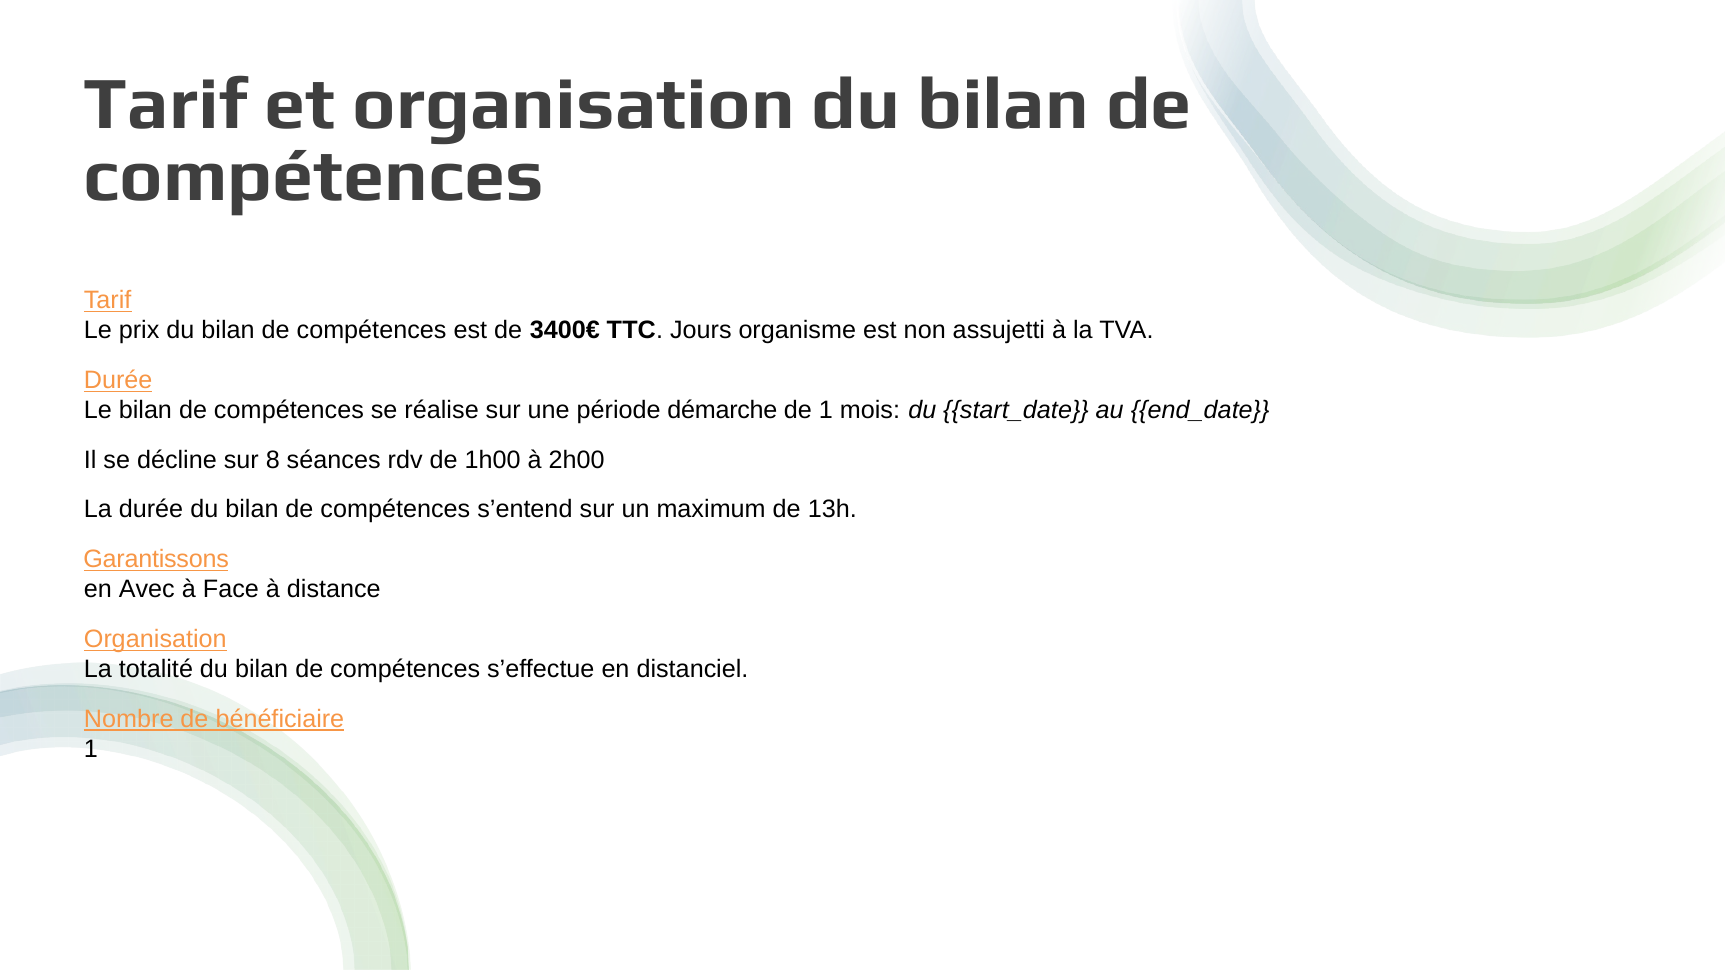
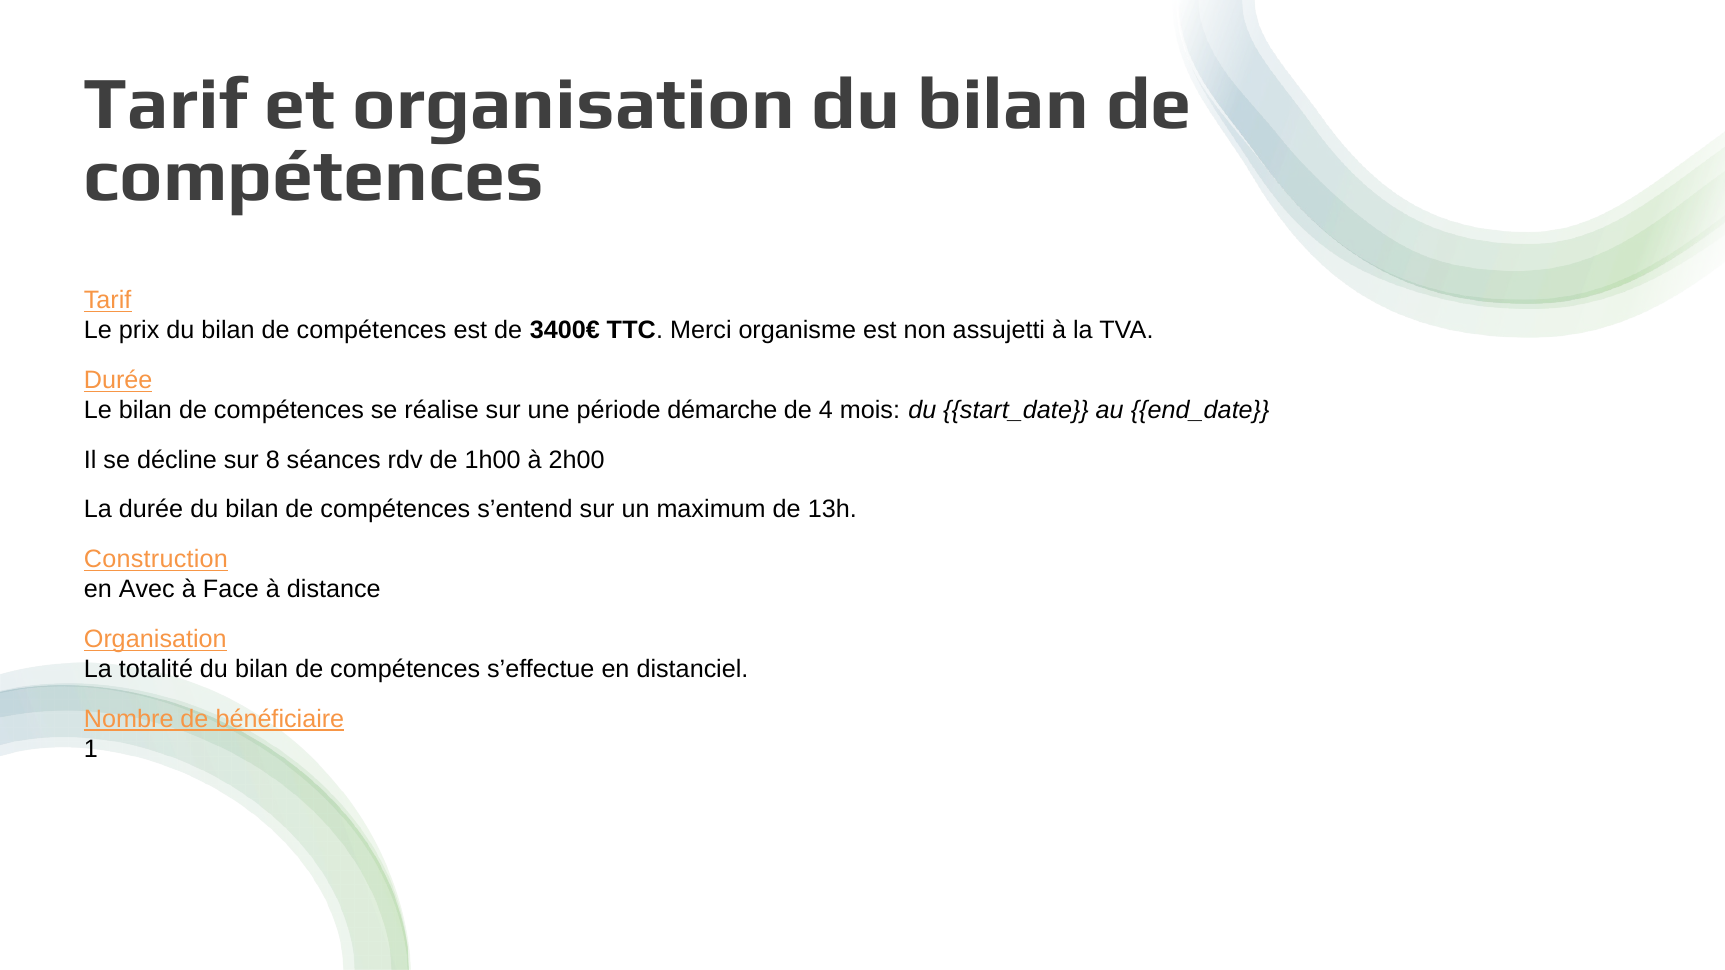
Jours: Jours -> Merci (701, 331)
de 1: 1 -> 4 (826, 411)
Garantissons: Garantissons -> Construction (156, 560)
